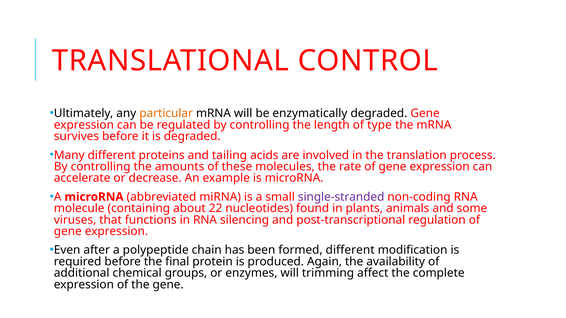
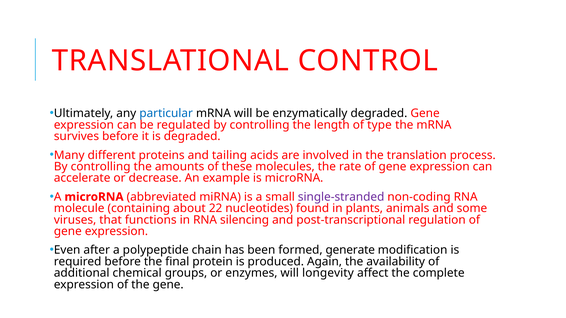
particular colour: orange -> blue (166, 114)
formed different: different -> generate (350, 250)
trimming: trimming -> longevity (328, 273)
